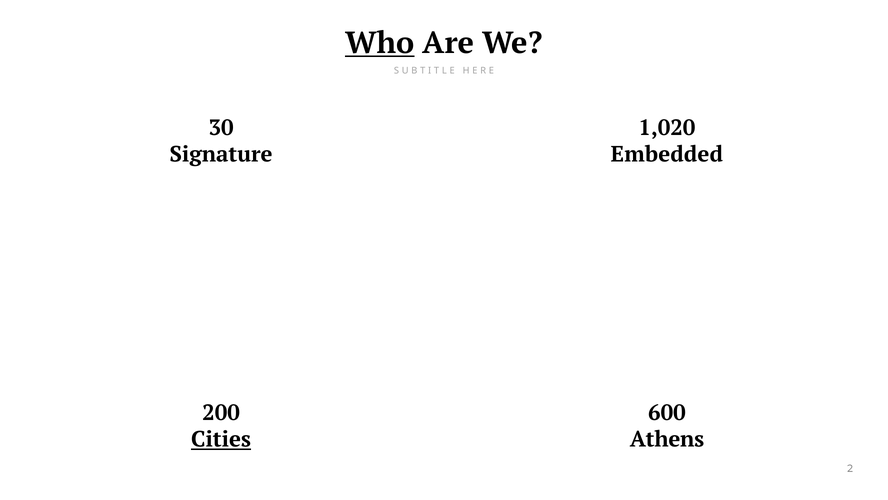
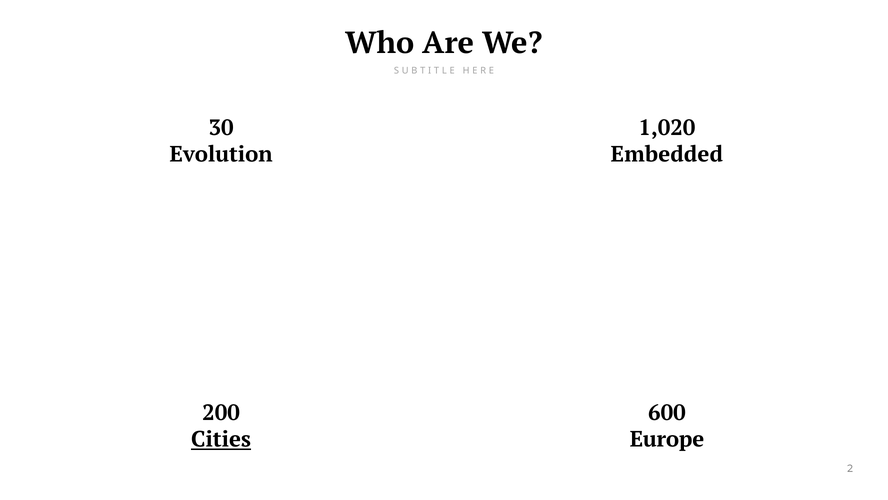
Who underline: present -> none (380, 43)
Signature: Signature -> Evolution (221, 155)
Athens: Athens -> Europe (667, 439)
